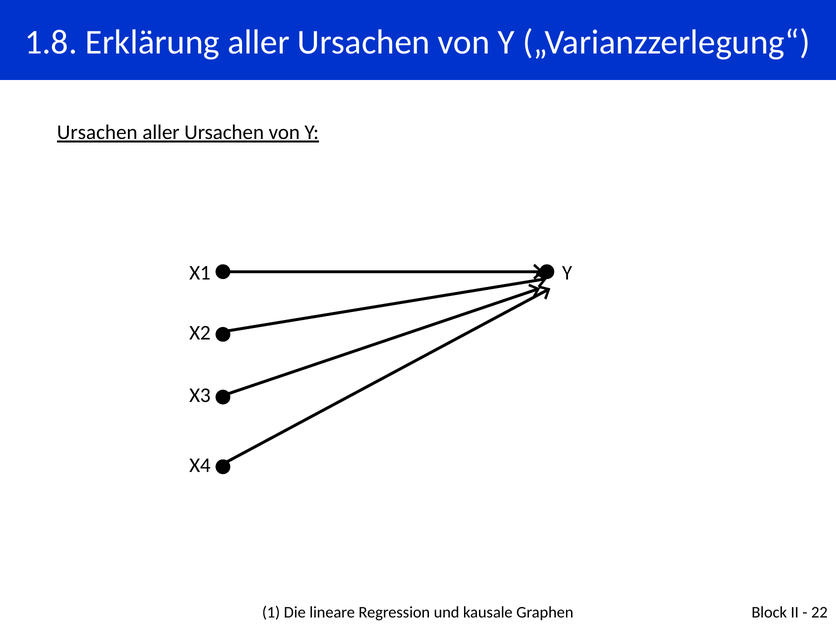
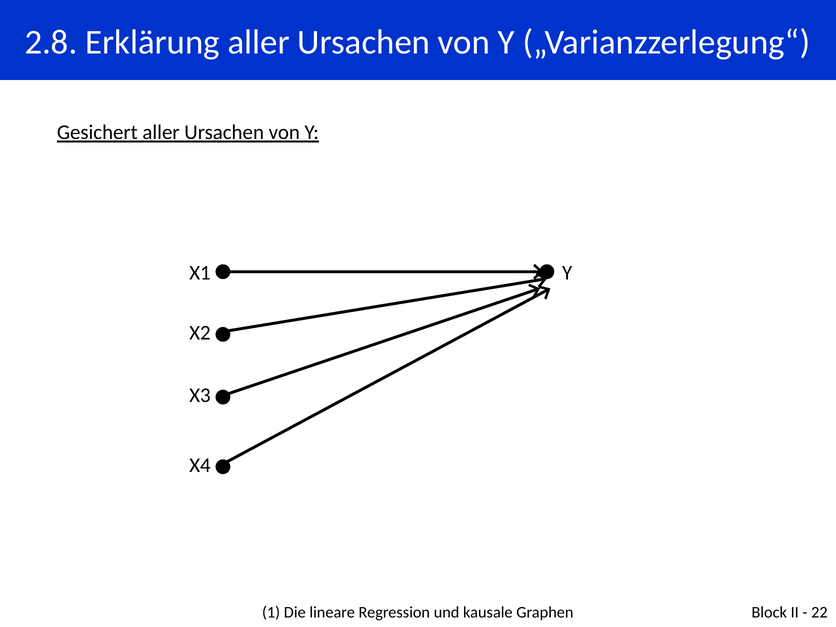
1.8: 1.8 -> 2.8 (51, 42)
Ursachen: Ursachen -> Gesichert (97, 133)
